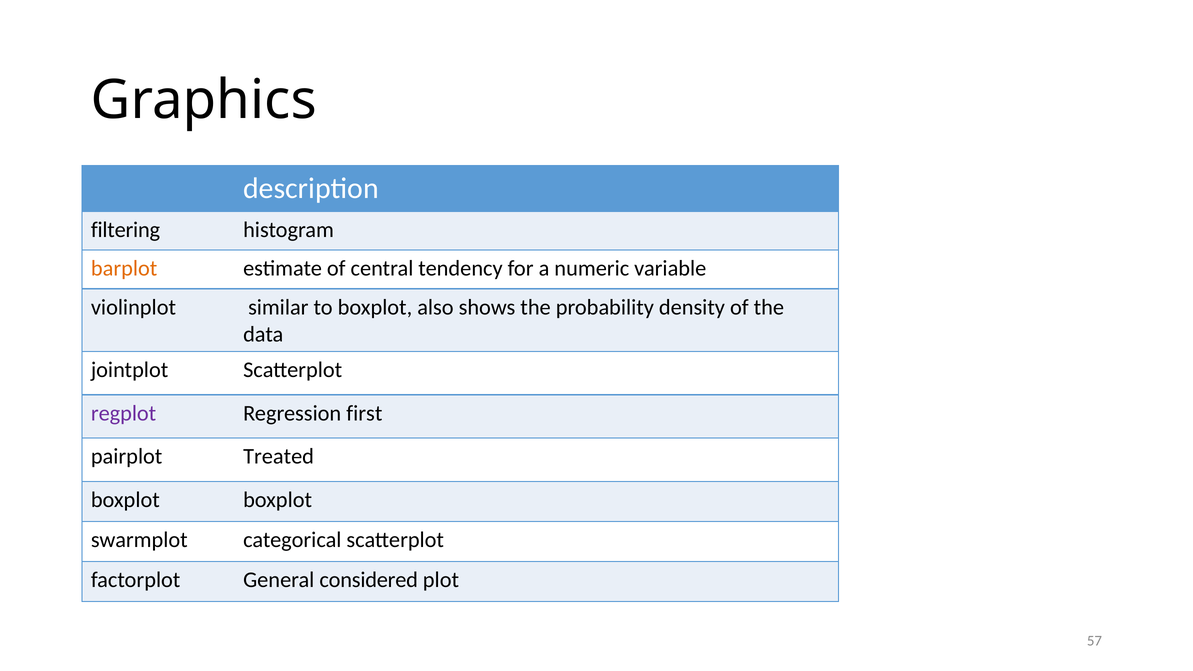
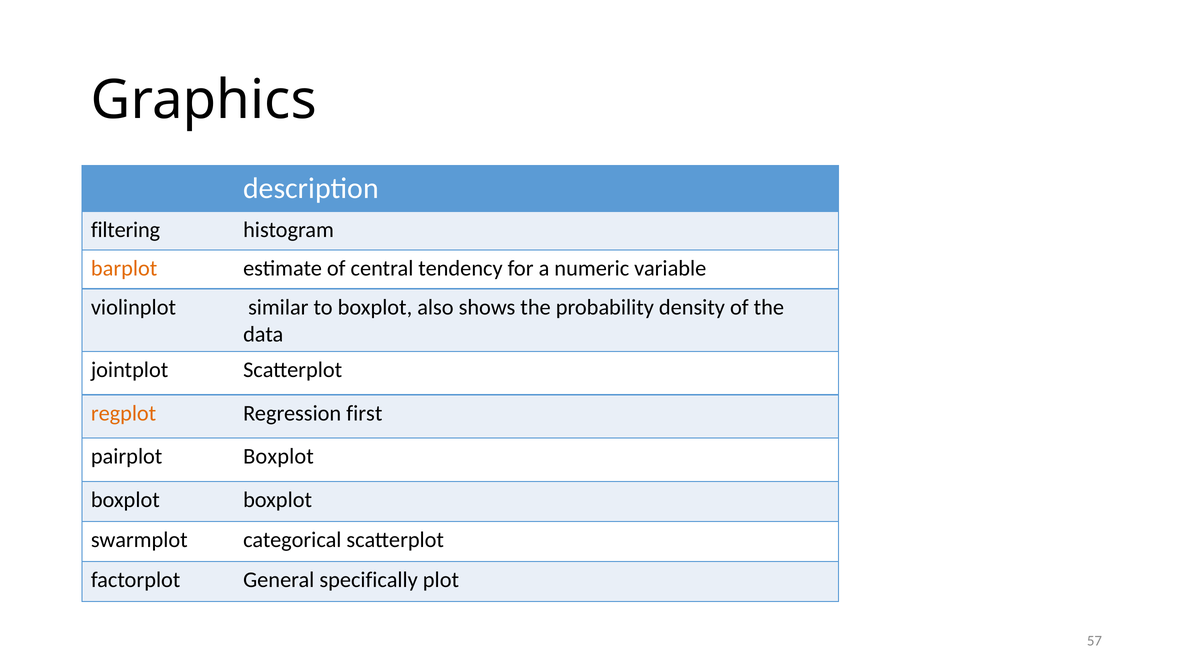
regplot colour: purple -> orange (124, 413)
pairplot Treated: Treated -> Boxplot (279, 457)
considered: considered -> specifically (369, 580)
